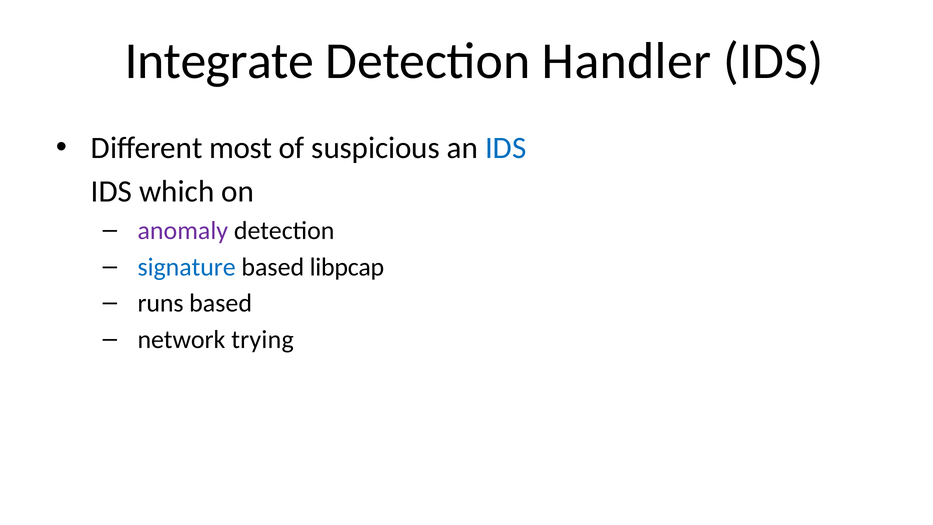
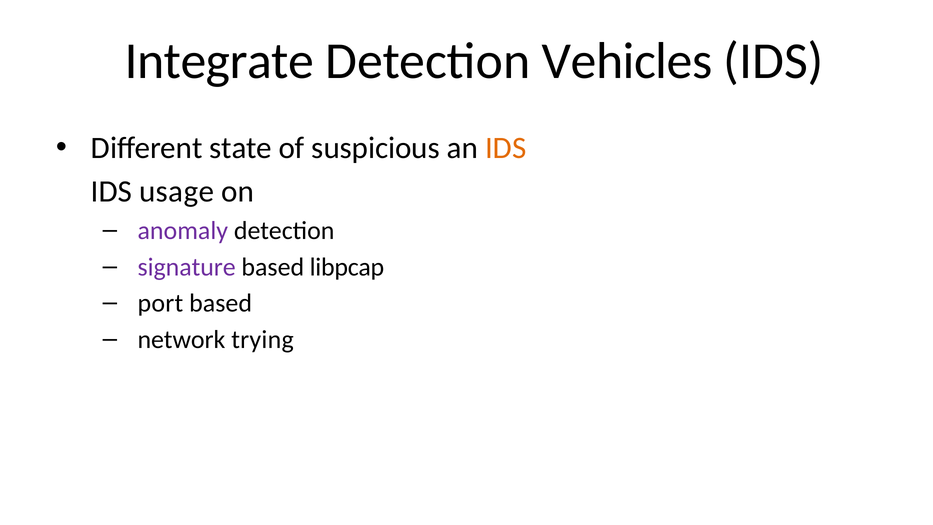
Handler: Handler -> Vehicles (627, 61)
most: most -> state (241, 148)
IDS colour: blue -> orange (506, 148)
which: which -> usage (177, 192)
signature colour: blue -> purple (187, 267)
runs: runs -> port (160, 303)
